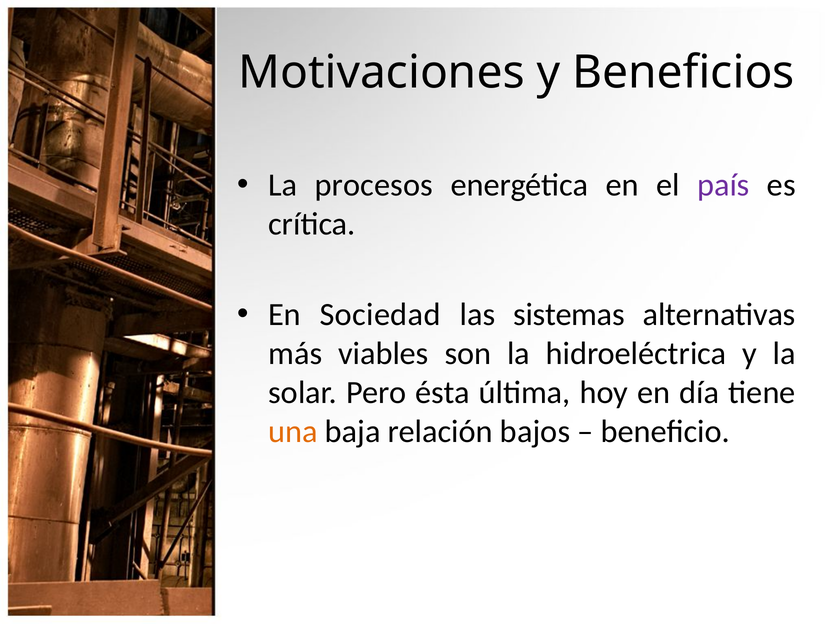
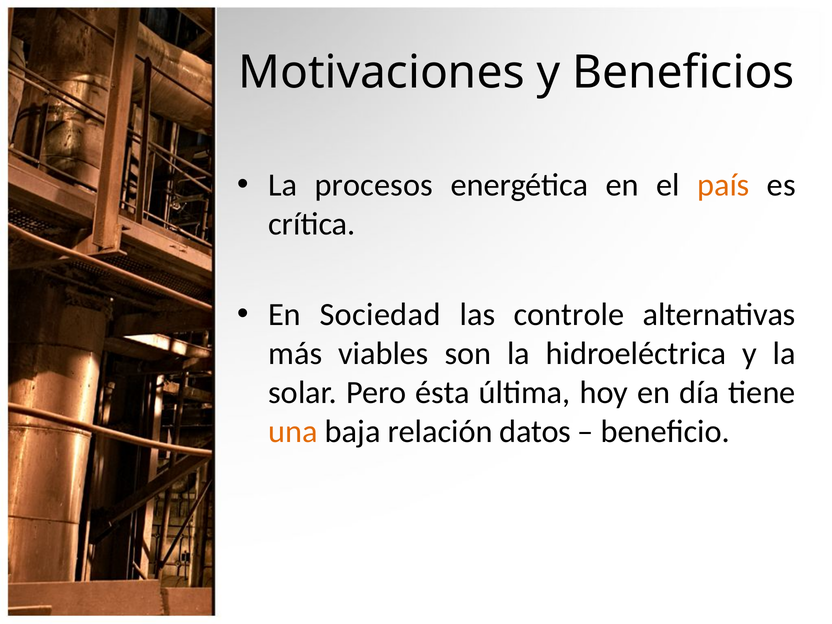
país colour: purple -> orange (723, 185)
sistemas: sistemas -> controle (569, 315)
bajos: bajos -> datos (535, 431)
